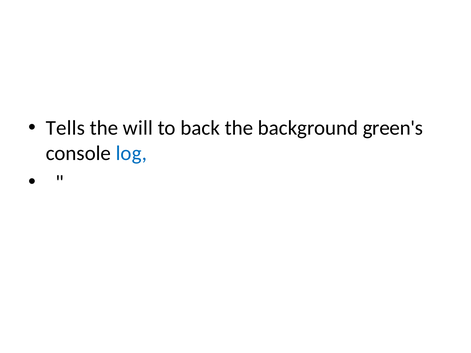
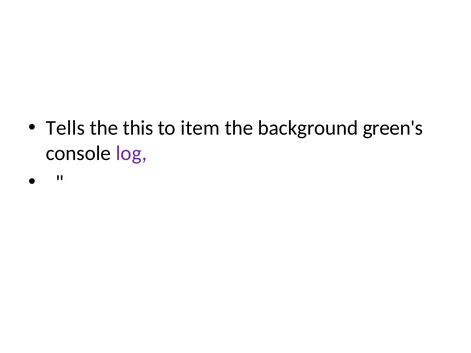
will: will -> this (138, 128)
back: back -> item (200, 128)
log colour: blue -> purple (131, 153)
